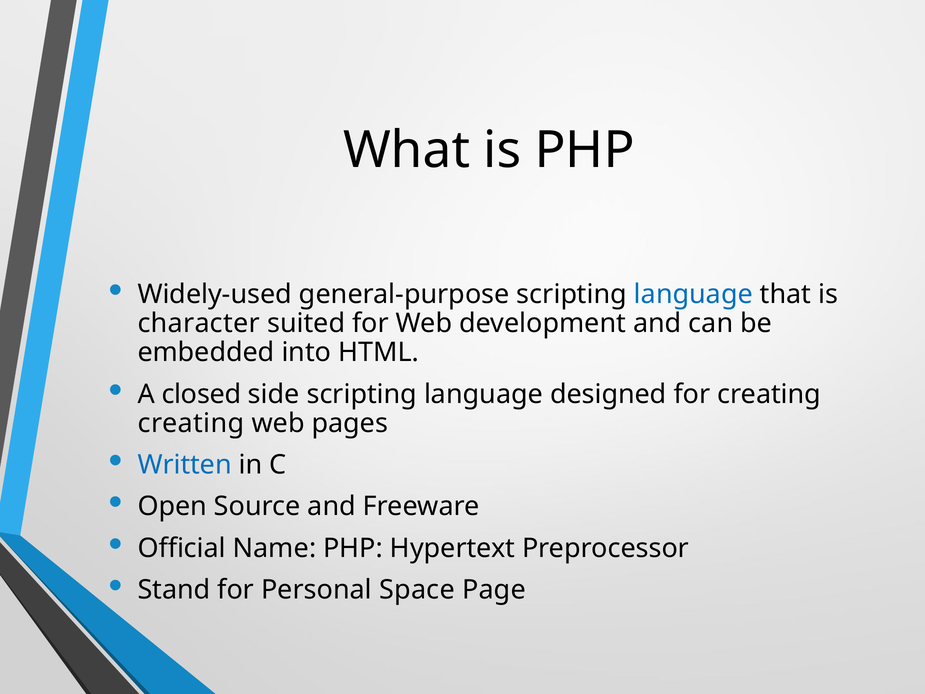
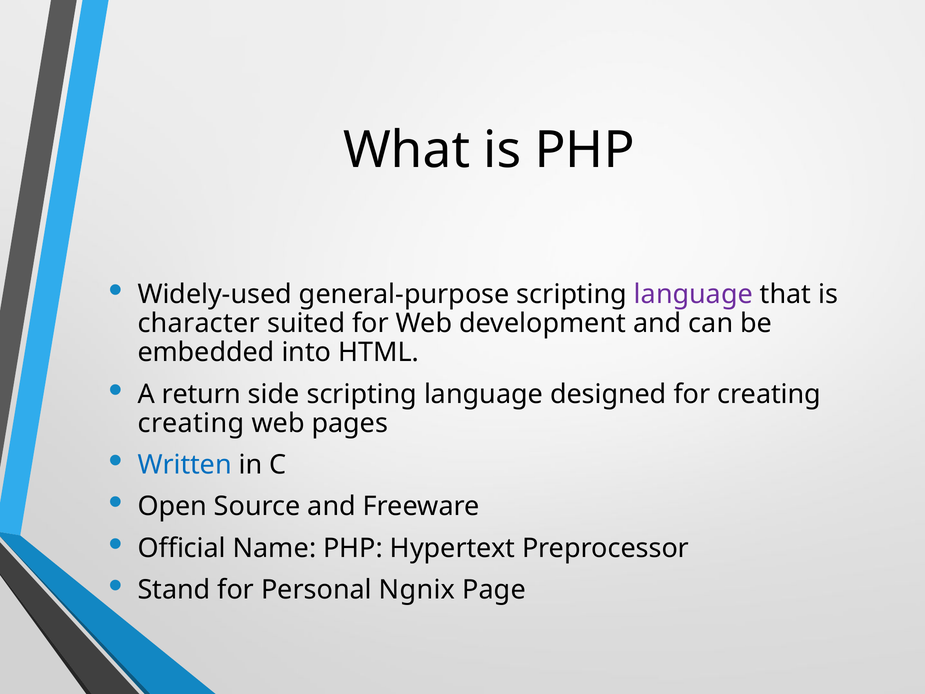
language colour: blue -> purple (693, 294)
closed: closed -> return (201, 394)
Space: Space -> Ngnix (417, 590)
